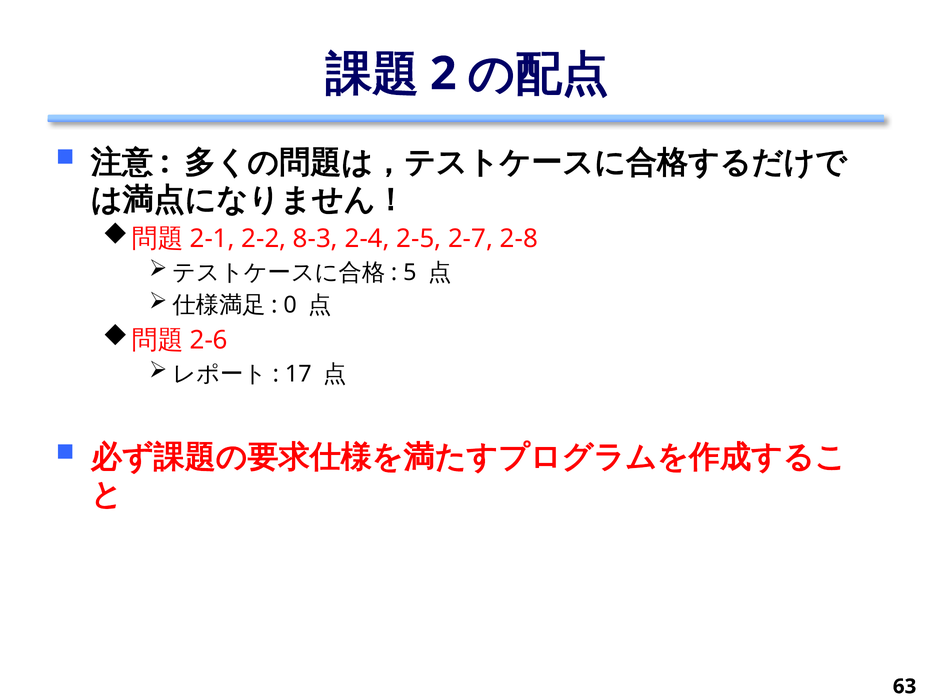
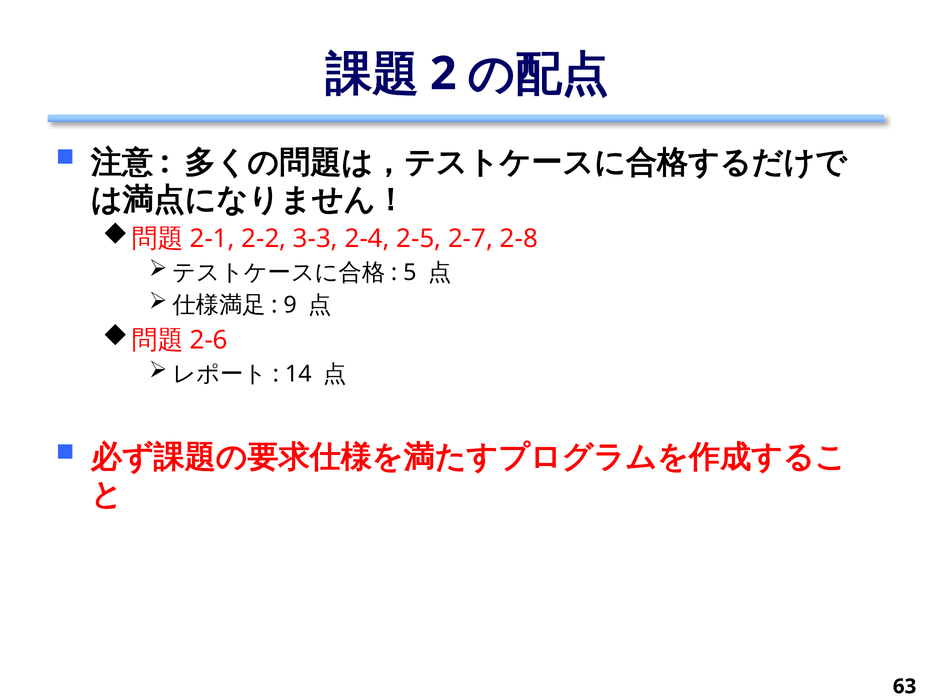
8-3: 8-3 -> 3-3 (315, 238)
0: 0 -> 9 (290, 305)
17: 17 -> 14 (298, 374)
